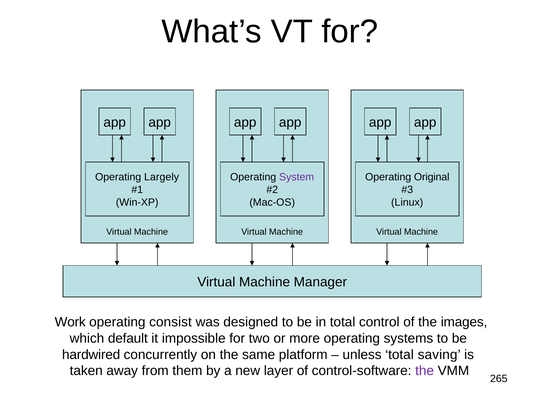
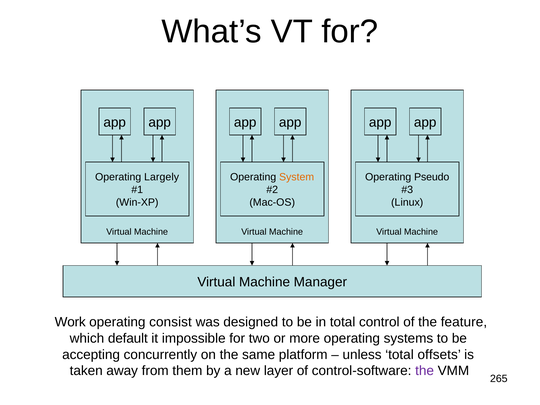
System colour: purple -> orange (297, 177)
Original: Original -> Pseudo (432, 177)
images: images -> feature (464, 322)
hardwired: hardwired -> accepting (91, 355)
saving: saving -> offsets (439, 355)
